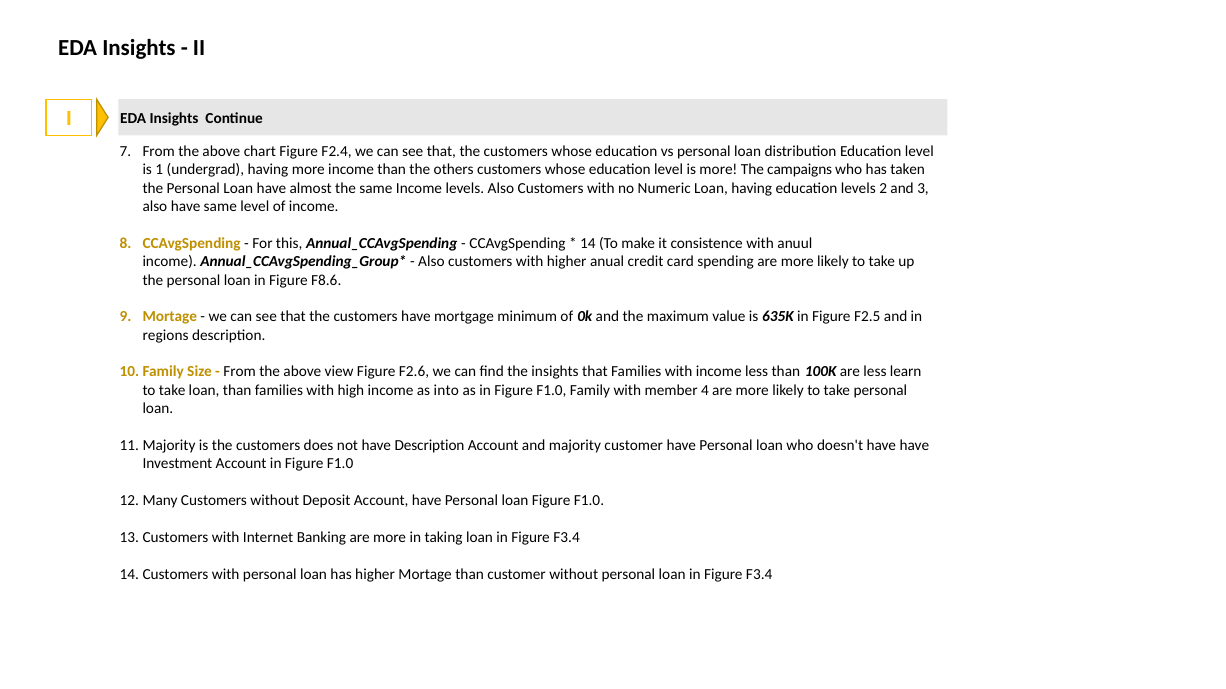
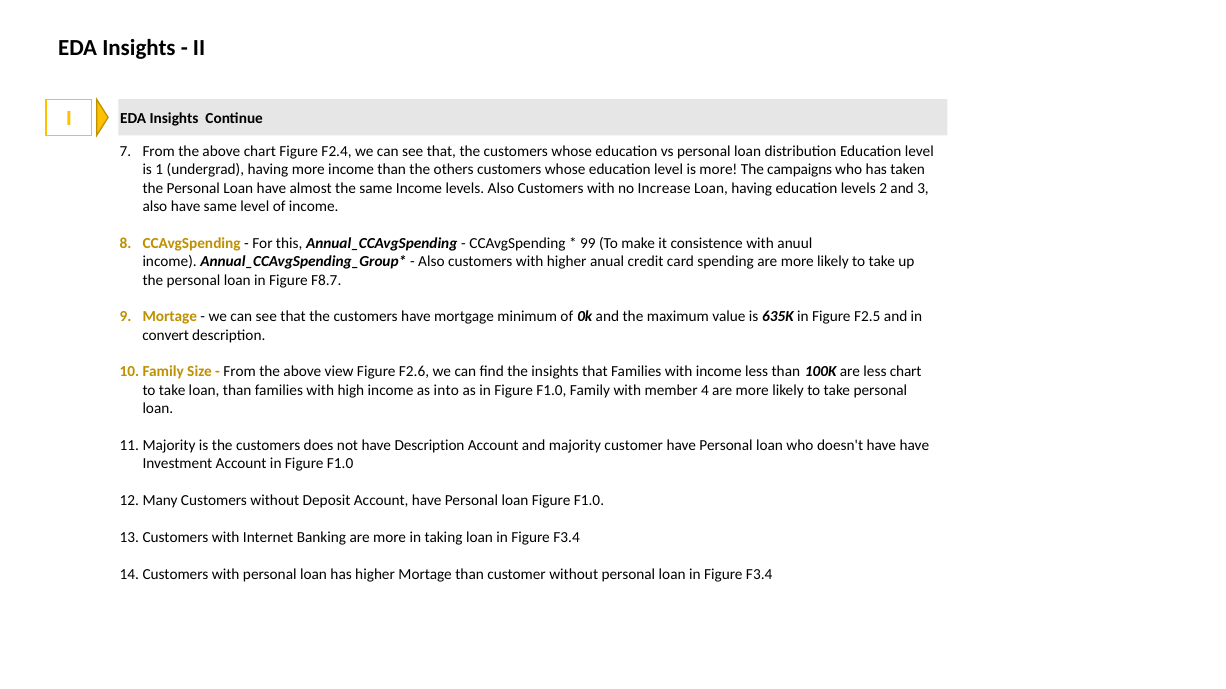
Numeric: Numeric -> Increase (664, 188)
14: 14 -> 99 (588, 243)
F8.6: F8.6 -> F8.7 (326, 280)
regions: regions -> convert (166, 335)
less learn: learn -> chart (906, 372)
